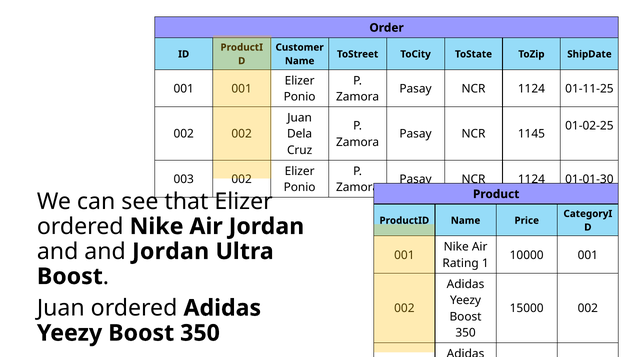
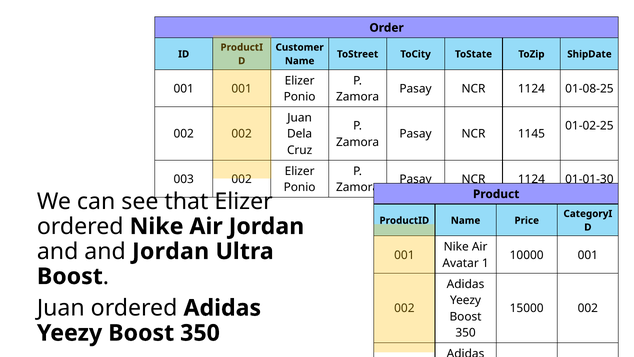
01-11-25: 01-11-25 -> 01-08-25 (589, 89)
Rating: Rating -> Avatar (461, 263)
